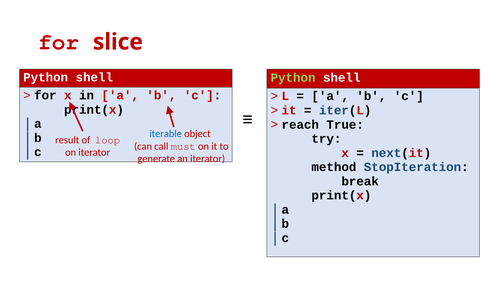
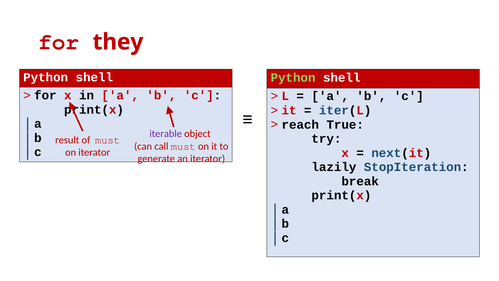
slice: slice -> they (118, 42)
iterable colour: blue -> purple (166, 134)
of loop: loop -> must (108, 140)
method: method -> lazily (334, 167)
